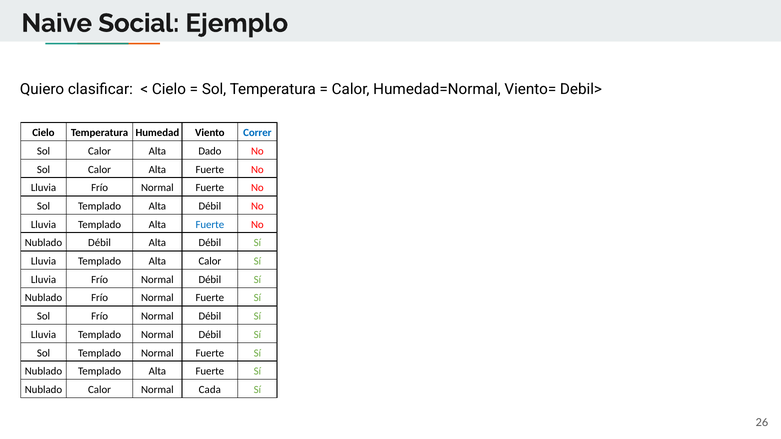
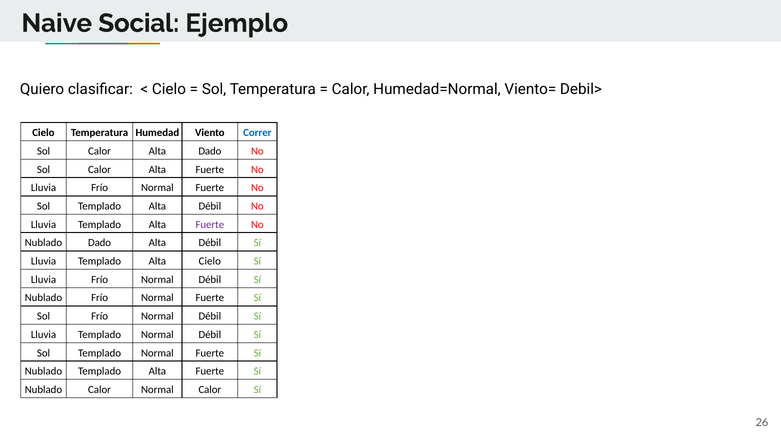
Fuerte colour: blue -> purple (210, 225)
Nublado Débil: Débil -> Dado (100, 243)
Alta Calor: Calor -> Cielo (210, 261)
Normal Cada: Cada -> Calor (210, 390)
